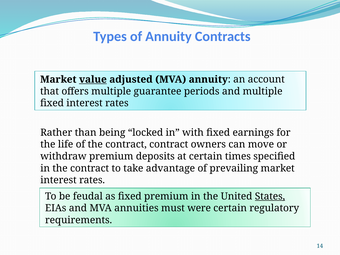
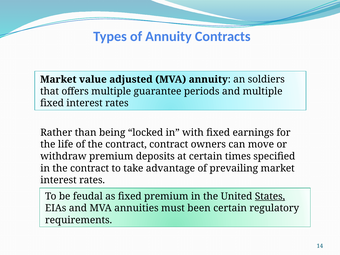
value underline: present -> none (93, 79)
account: account -> soldiers (266, 79)
were: were -> been (199, 208)
